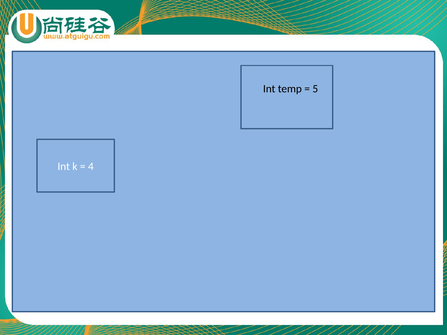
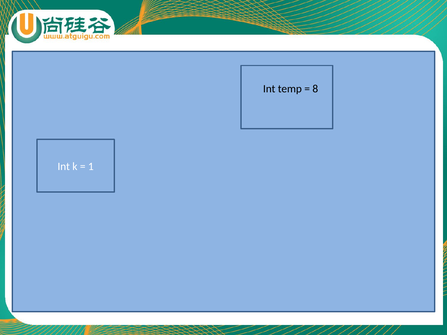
5: 5 -> 8 (315, 89)
4: 4 -> 1 (91, 167)
